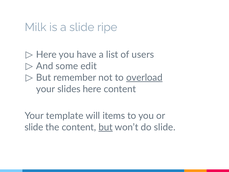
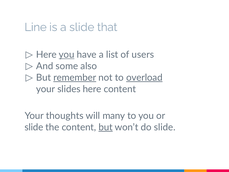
Milk: Milk -> Line (36, 27)
ripe: ripe -> that (107, 27)
you underline: none -> present (67, 55)
edit: edit -> also (89, 66)
remember underline: none -> present (75, 77)
template: template -> thoughts (65, 116)
items: items -> many (114, 116)
